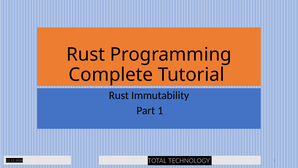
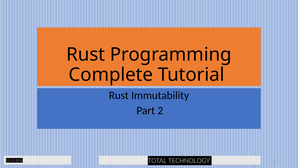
Part 1: 1 -> 2 (160, 110)
